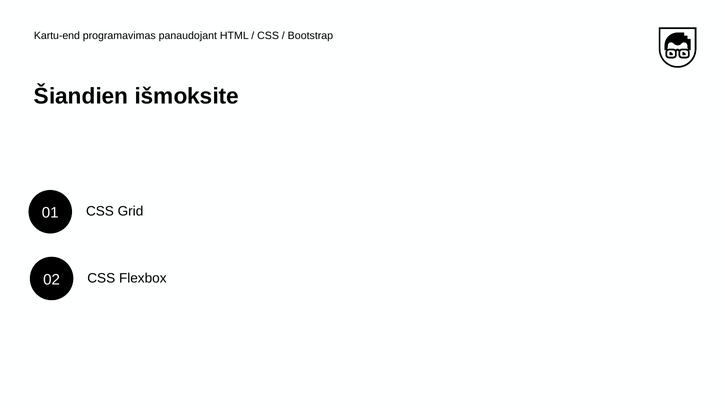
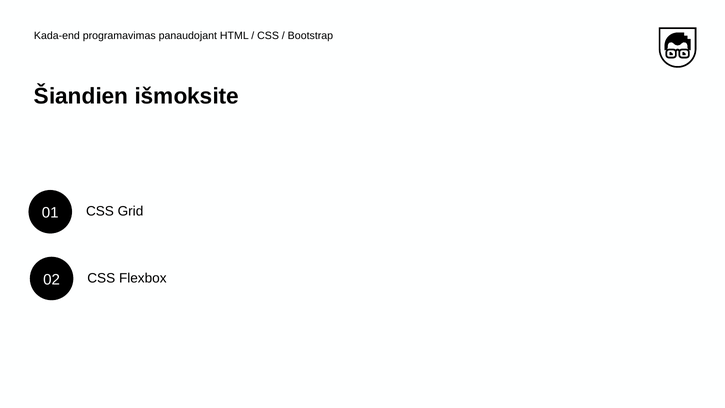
Kartu-end: Kartu-end -> Kada-end (57, 36)
